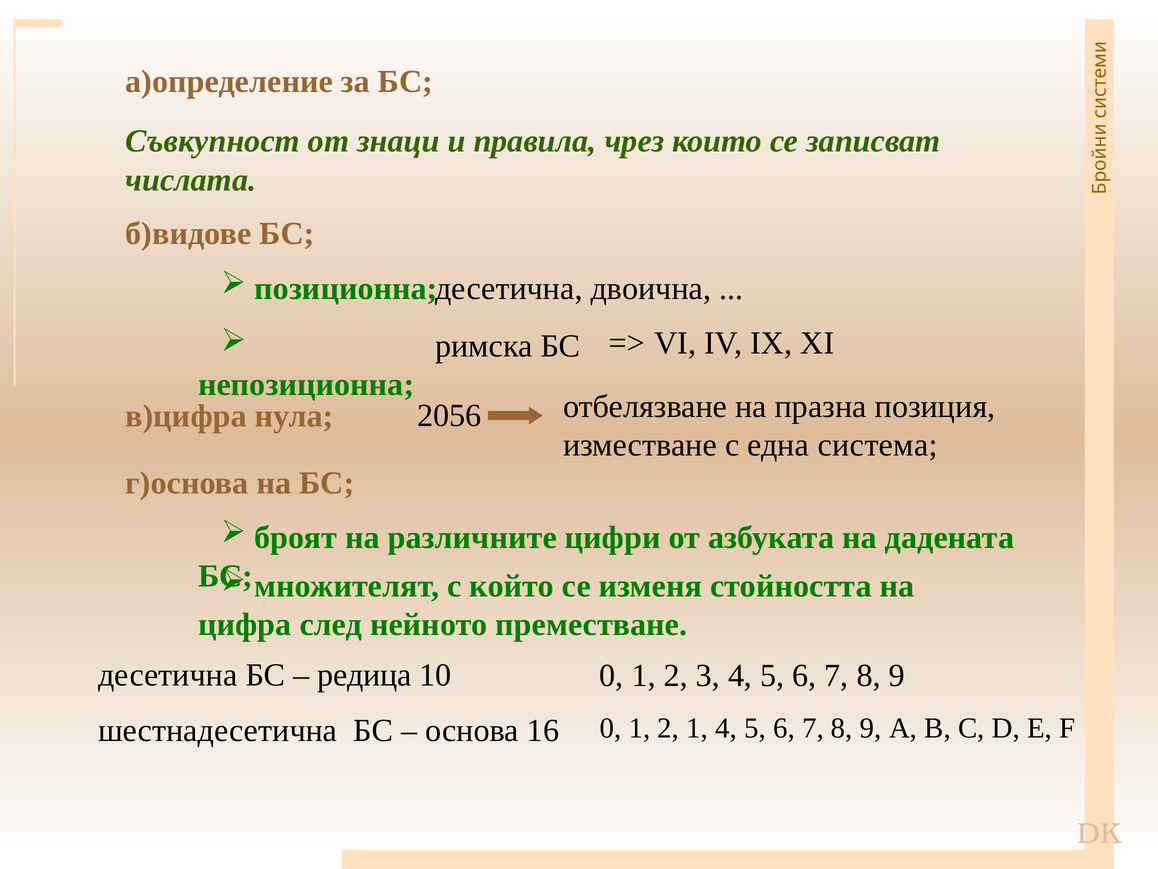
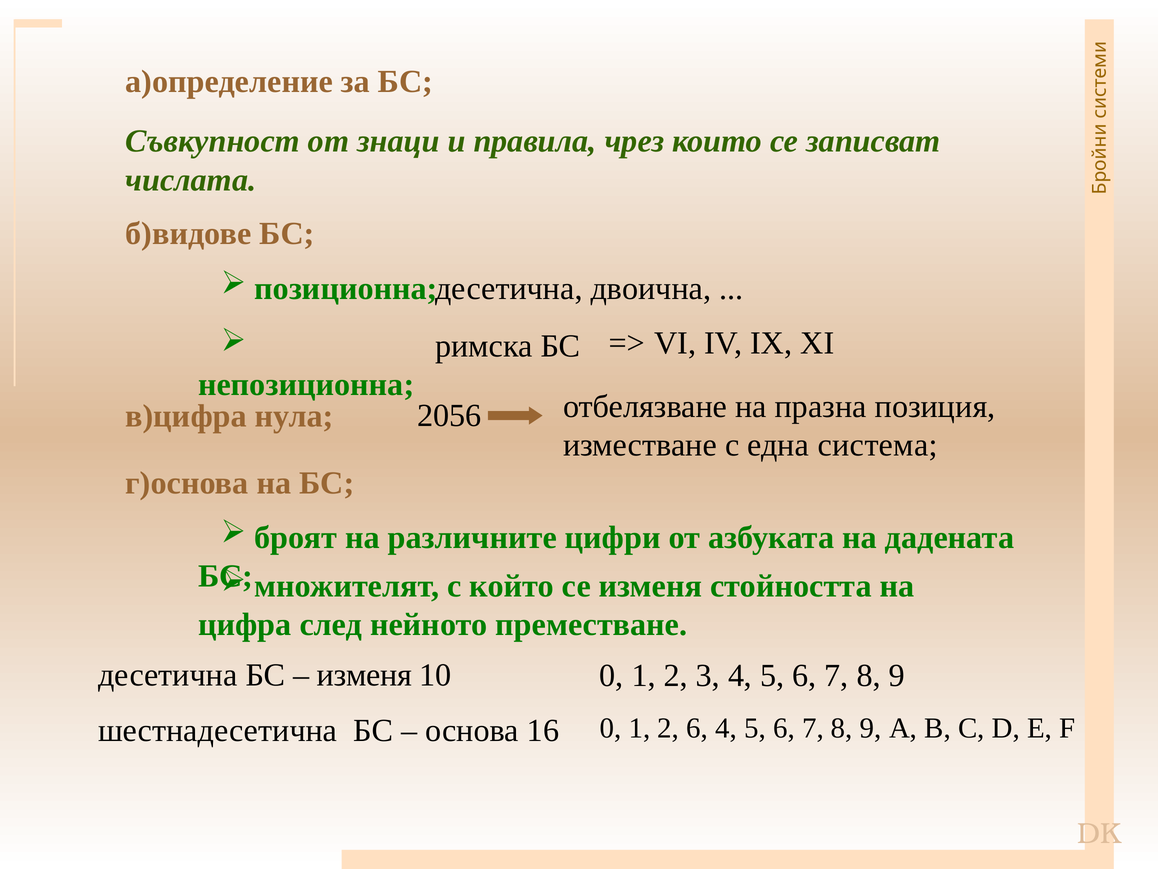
редица: редица -> изменя (364, 675)
2 1: 1 -> 6 (697, 728)
